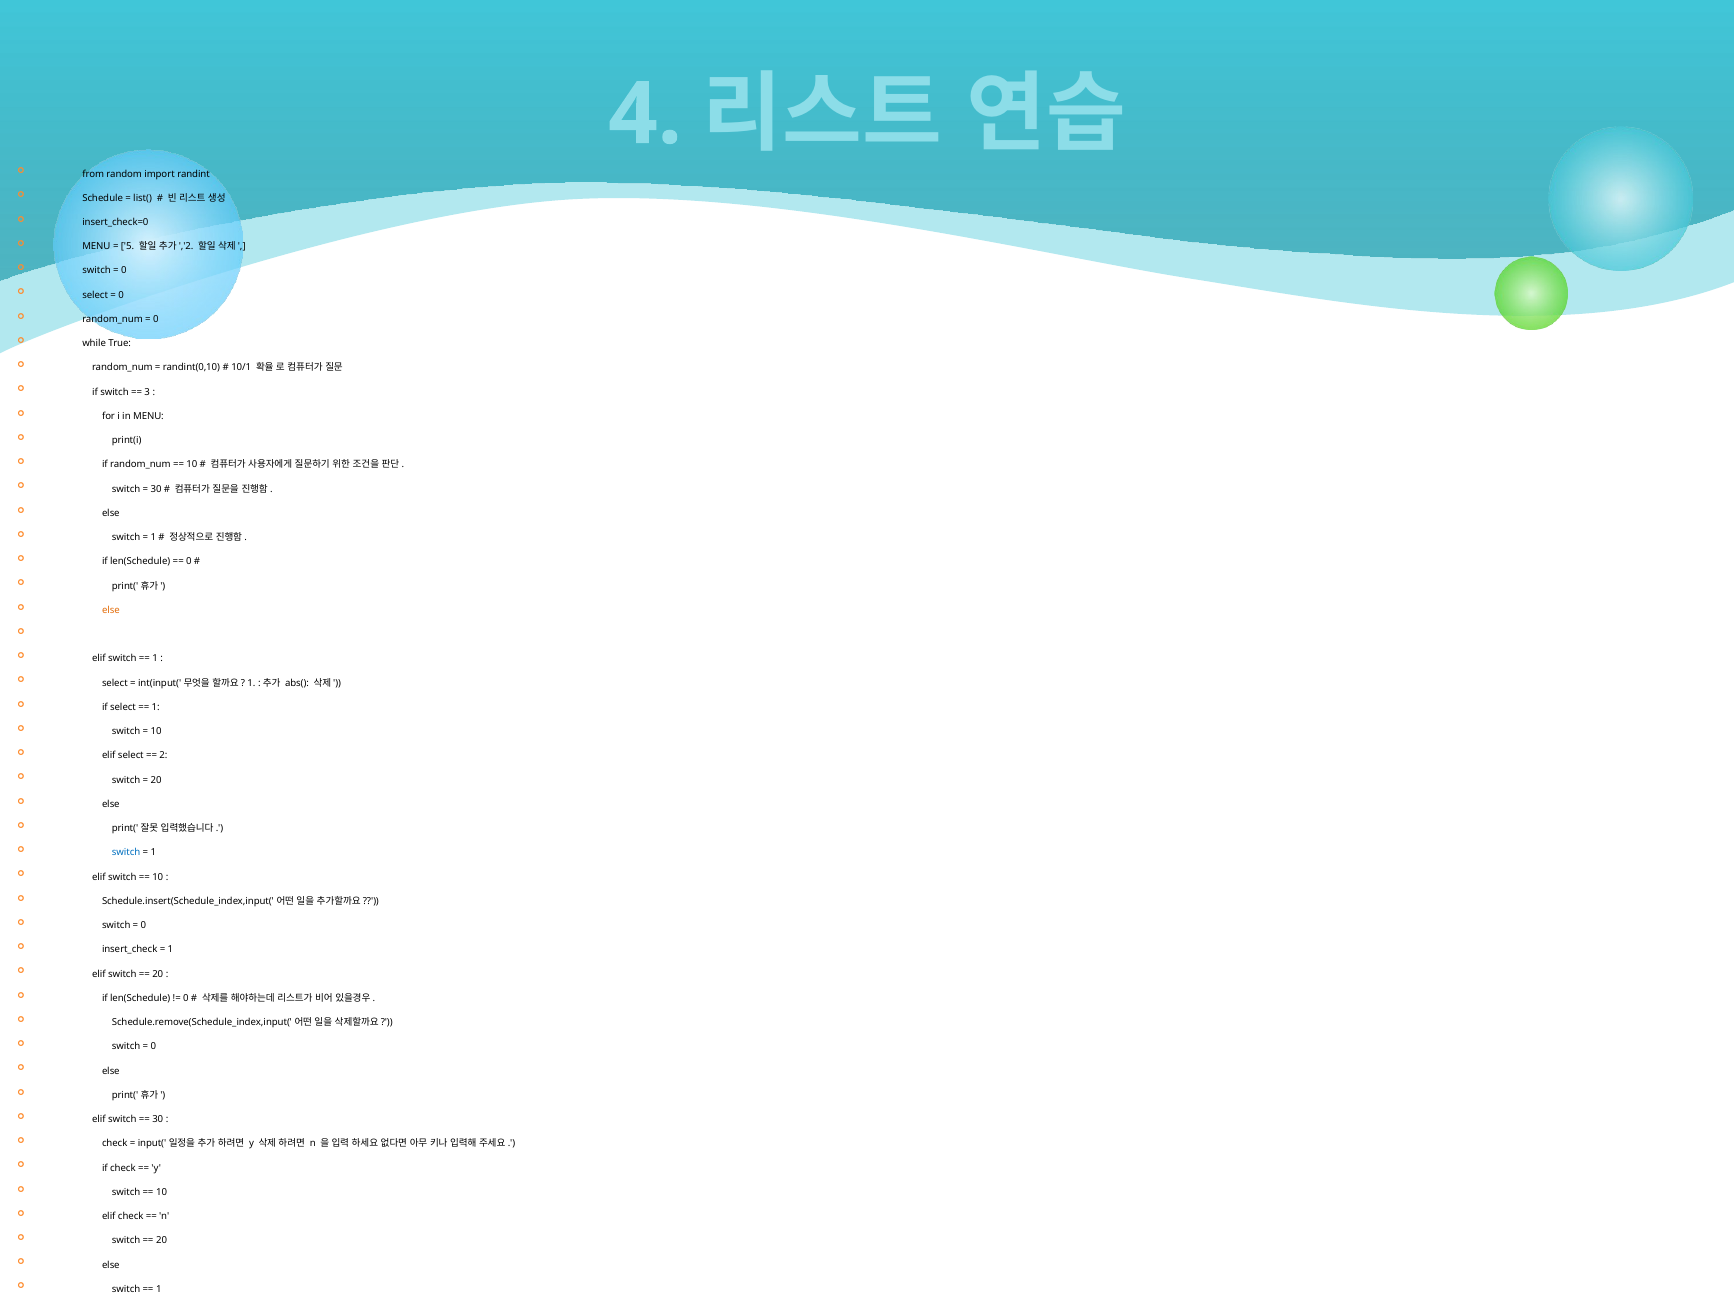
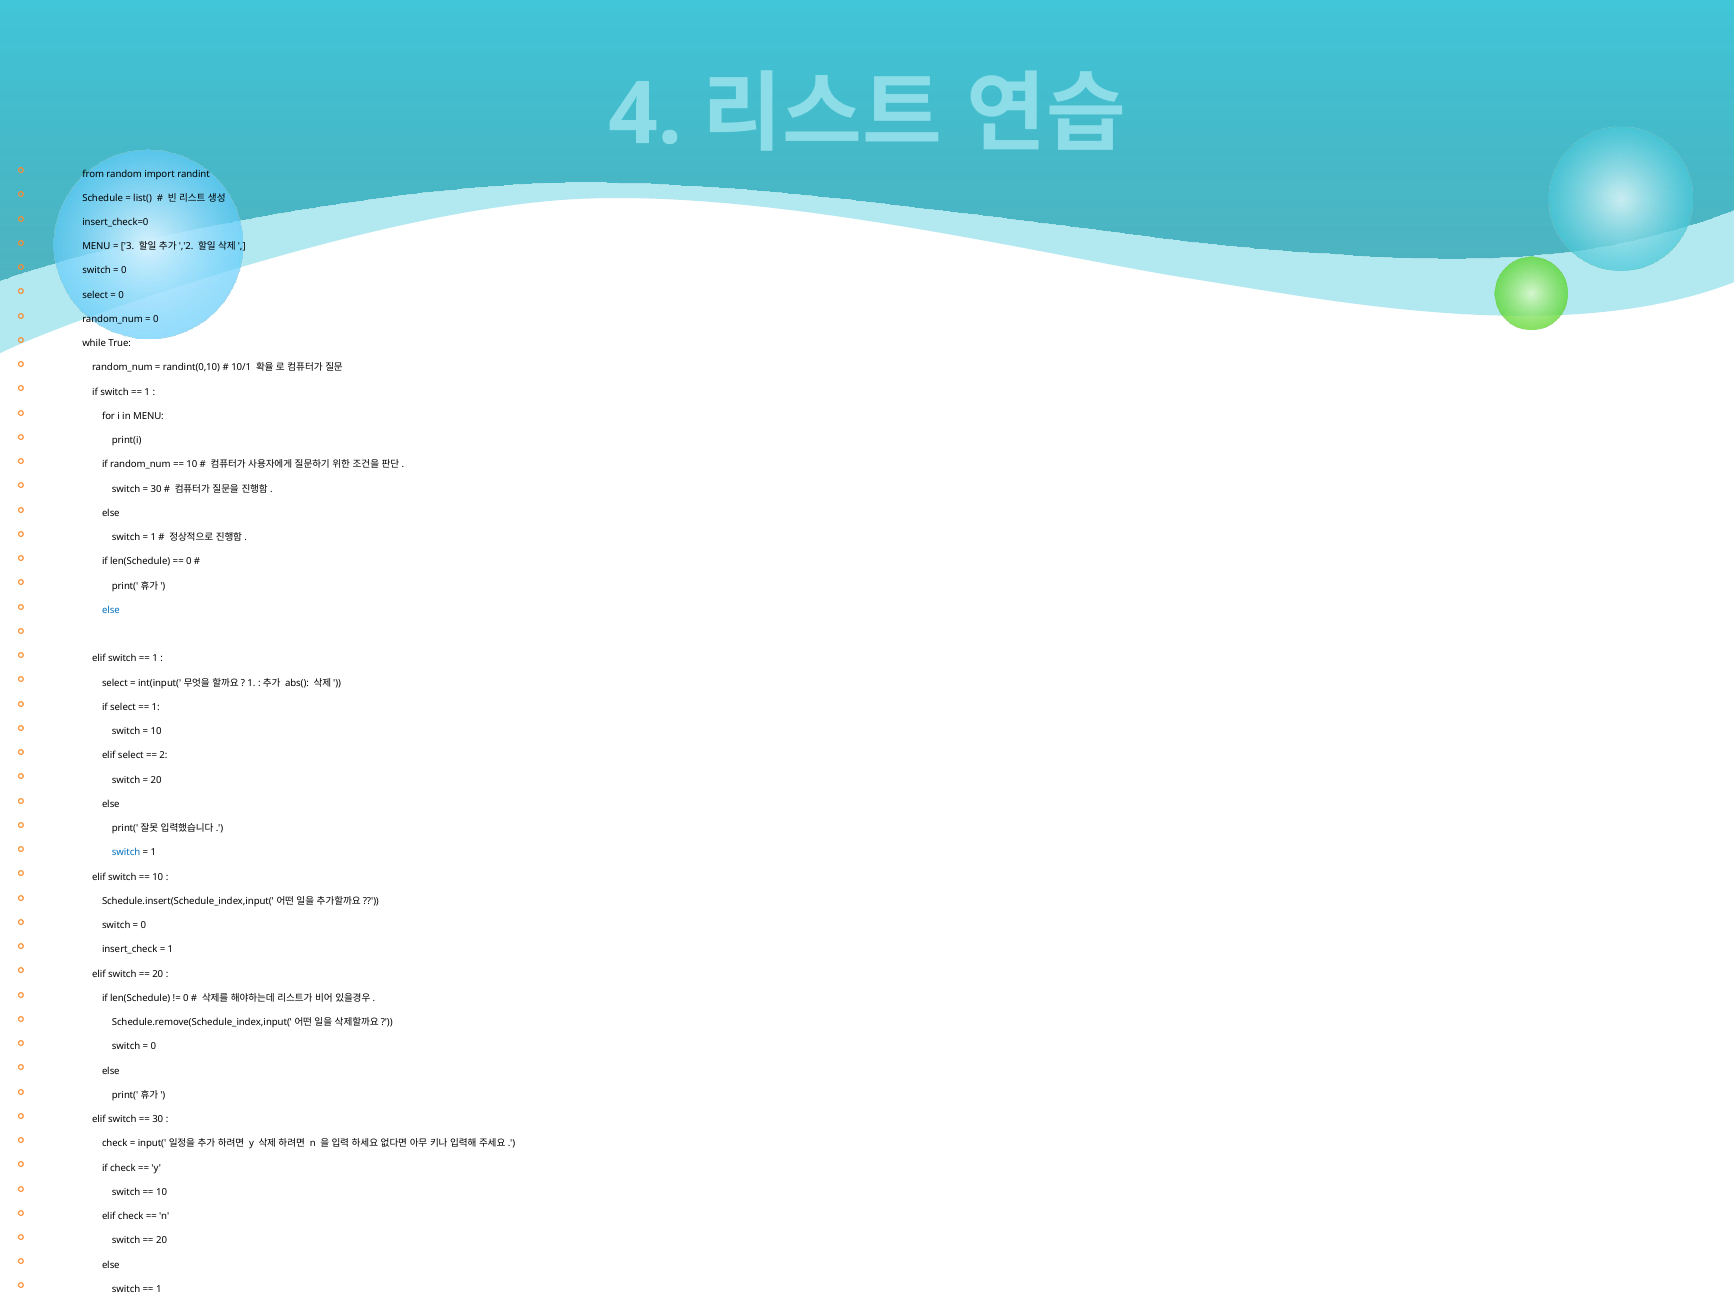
5: 5 -> 3 (127, 246)
3: 3 -> 1 (147, 392)
else colour: orange -> blue (111, 610)
